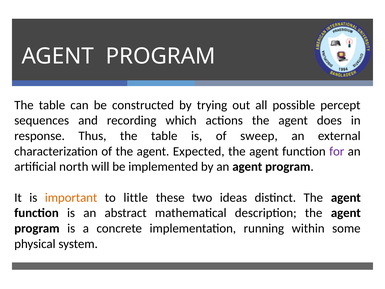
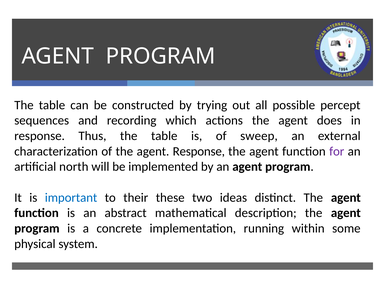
agent Expected: Expected -> Response (199, 151)
important colour: orange -> blue (71, 197)
little: little -> their (136, 197)
